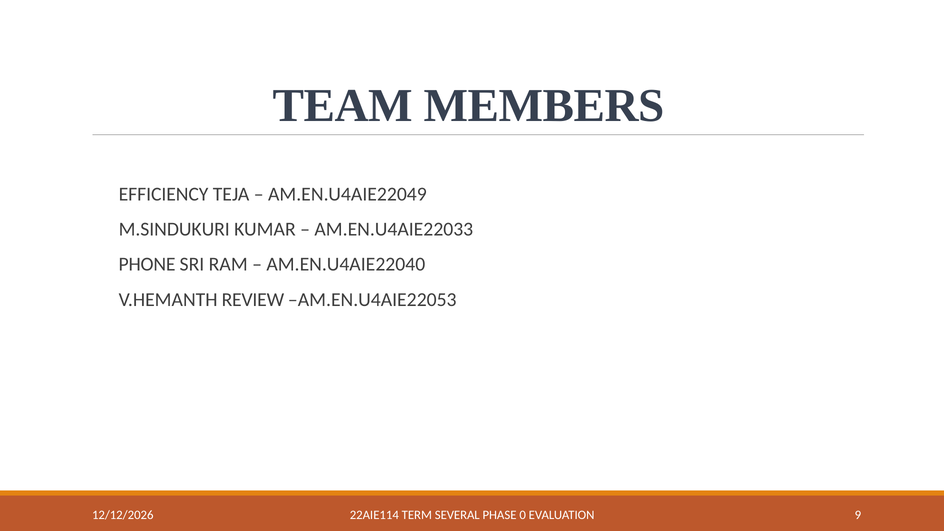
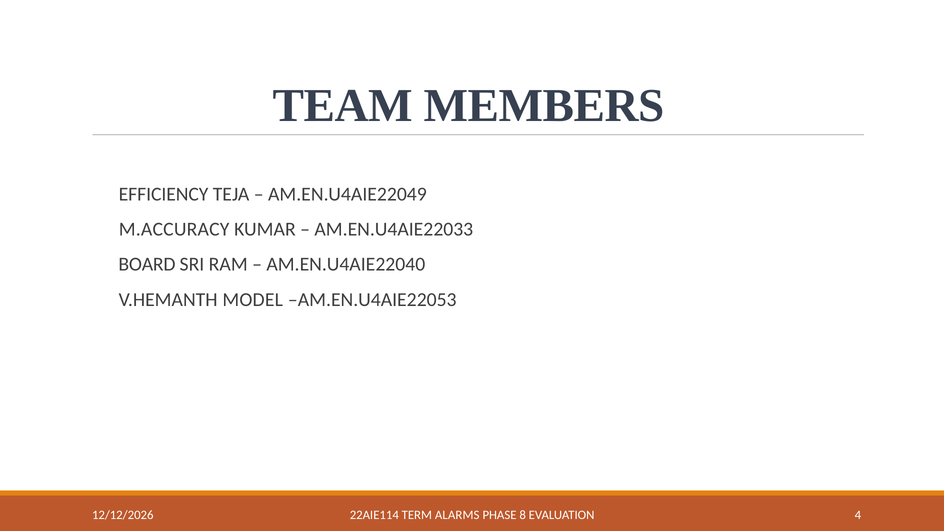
M.SINDUKURI: M.SINDUKURI -> M.ACCURACY (174, 229)
PHONE: PHONE -> BOARD (147, 264)
REVIEW: REVIEW -> MODEL (253, 300)
SEVERAL: SEVERAL -> ALARMS (457, 515)
0: 0 -> 8 (523, 515)
9: 9 -> 4 (858, 515)
